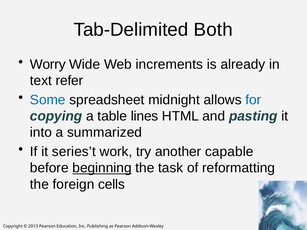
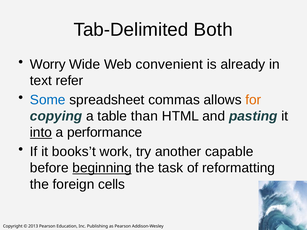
increments: increments -> convenient (169, 64)
midnight: midnight -> commas (174, 100)
for colour: blue -> orange (253, 100)
lines: lines -> than (144, 116)
into underline: none -> present (41, 133)
summarized: summarized -> performance (105, 133)
series’t: series’t -> books’t (74, 152)
